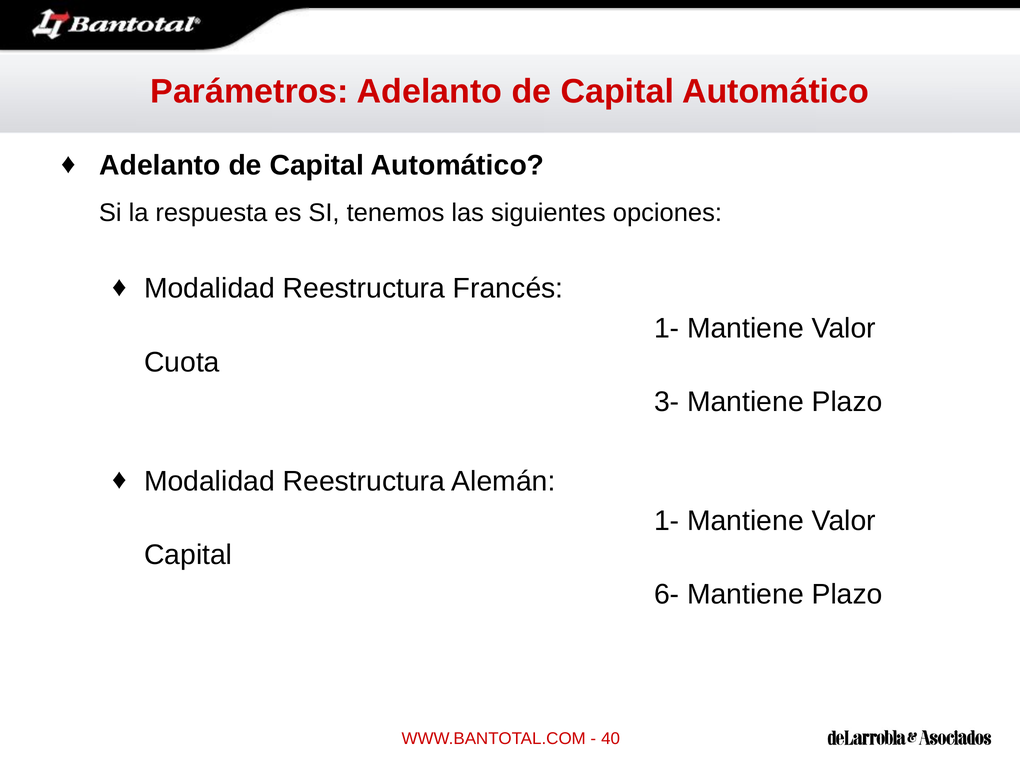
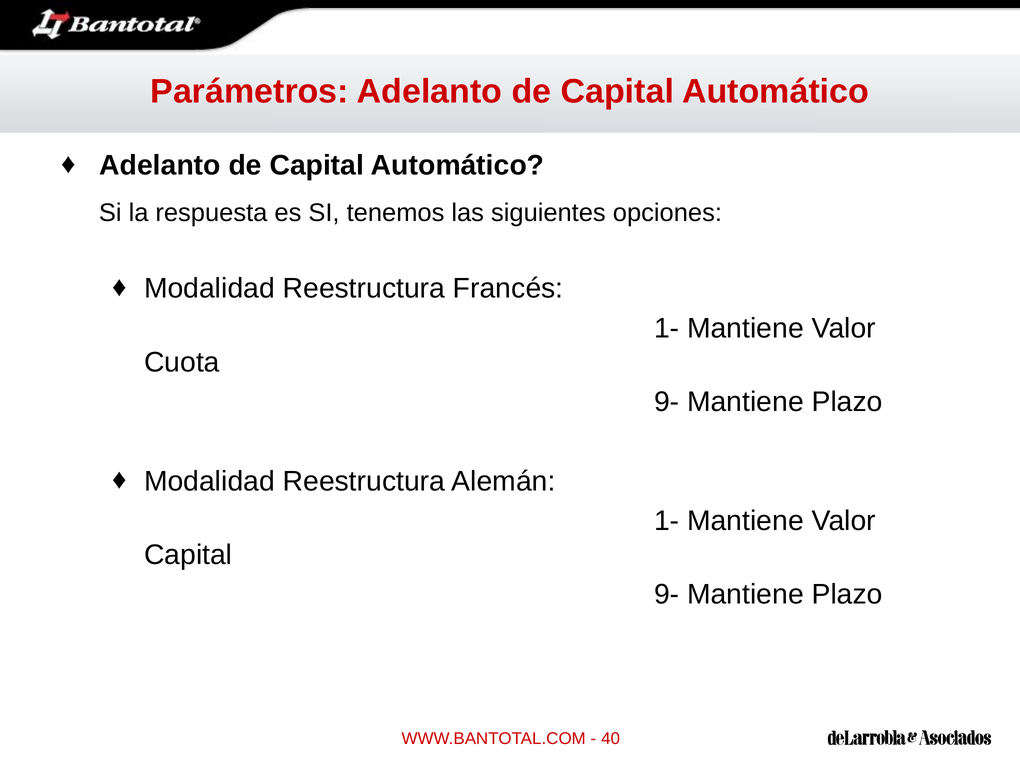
3-: 3- -> 9- (667, 402)
6-: 6- -> 9- (667, 595)
